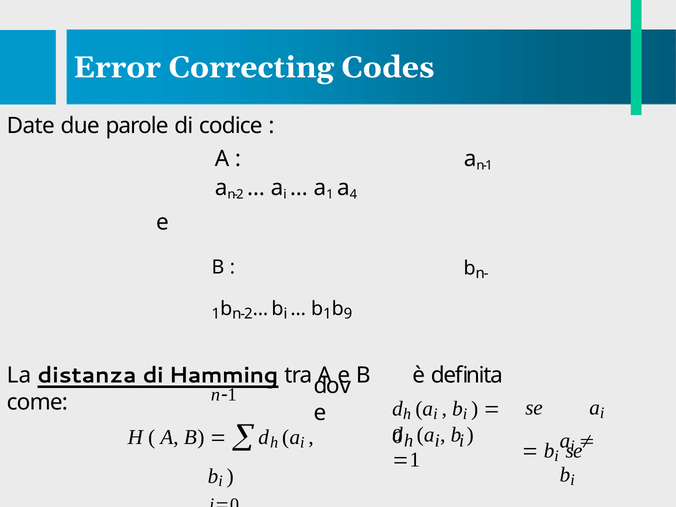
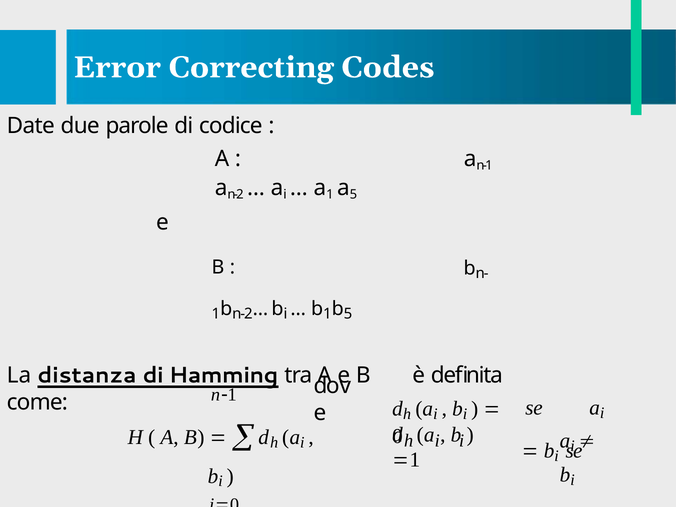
a 4: 4 -> 5 (353, 195)
b 9: 9 -> 5 (348, 314)
